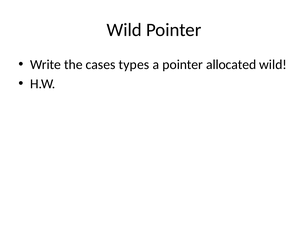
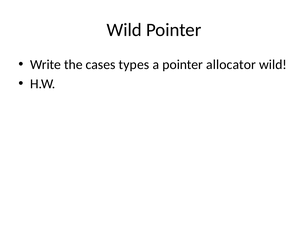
allocated: allocated -> allocator (231, 65)
